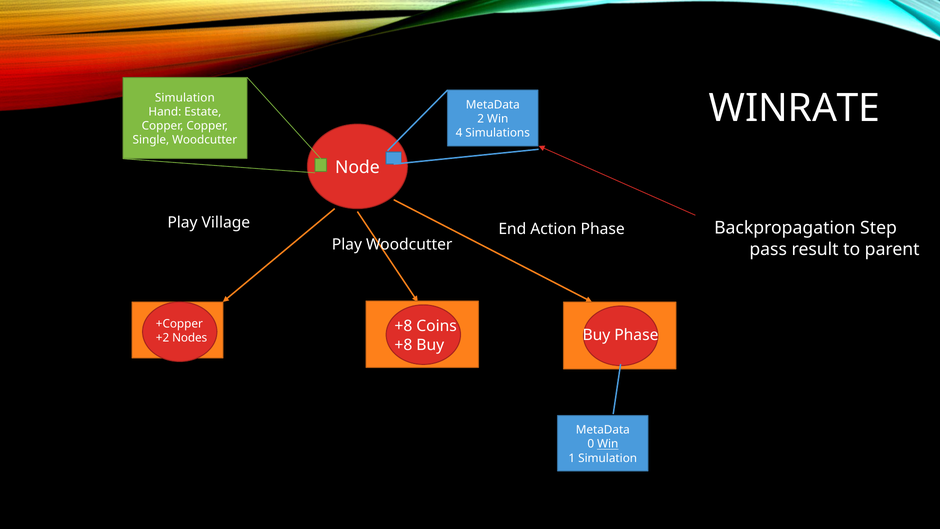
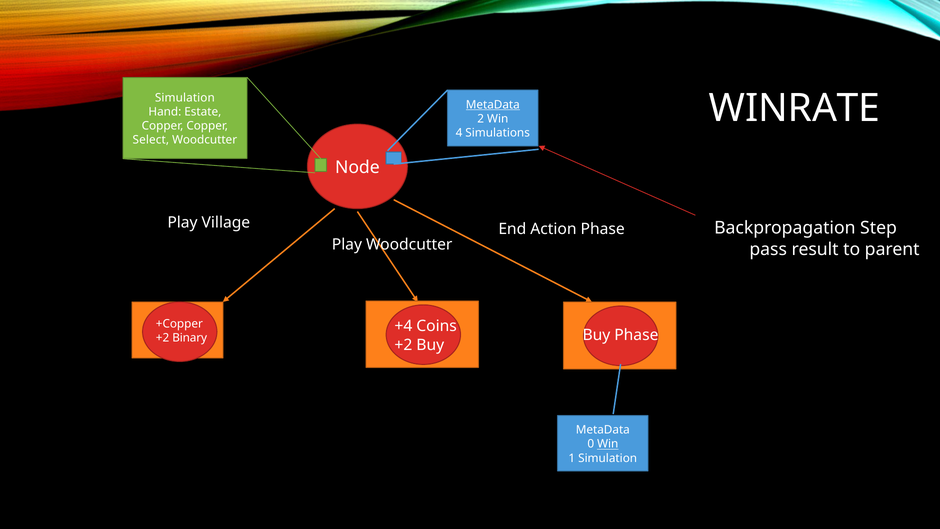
MetaData underline: none -> present (493, 105)
Single: Single -> Select (151, 140)
+8: +8 -> +4 (403, 326)
Nodes: Nodes -> Binary (190, 338)
+8: +8 -> +2 (403, 345)
